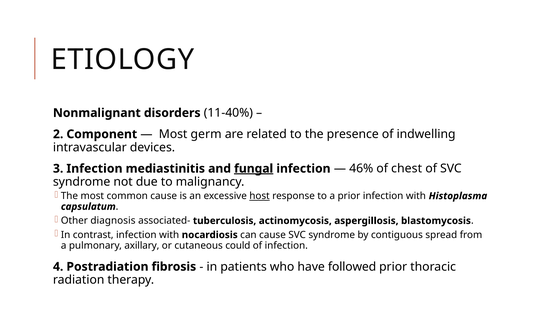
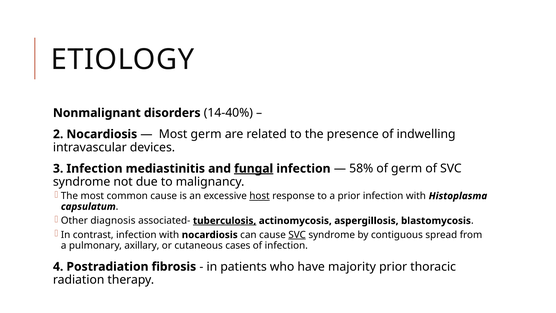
11-40%: 11-40% -> 14-40% (228, 113)
2 Component: Component -> Nocardiosis (102, 134)
46%: 46% -> 58% (361, 168)
of chest: chest -> germ (407, 168)
tuberculosis underline: none -> present (225, 221)
SVC underline: none -> present (297, 235)
could: could -> cases (238, 245)
followed: followed -> majority (352, 266)
